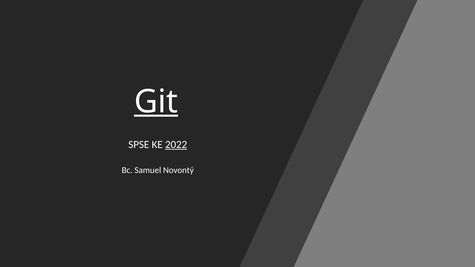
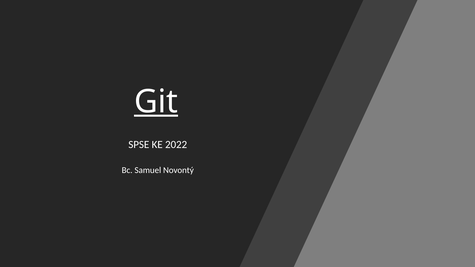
2022 underline: present -> none (176, 145)
